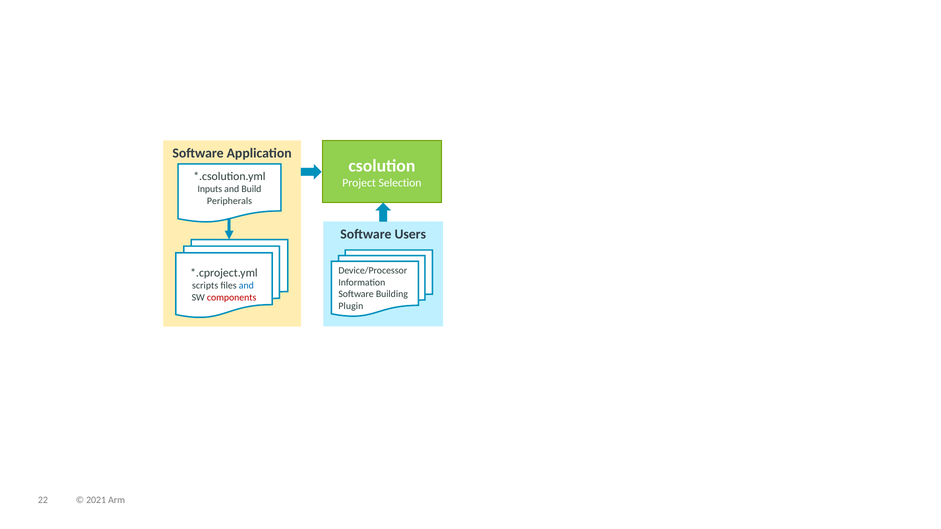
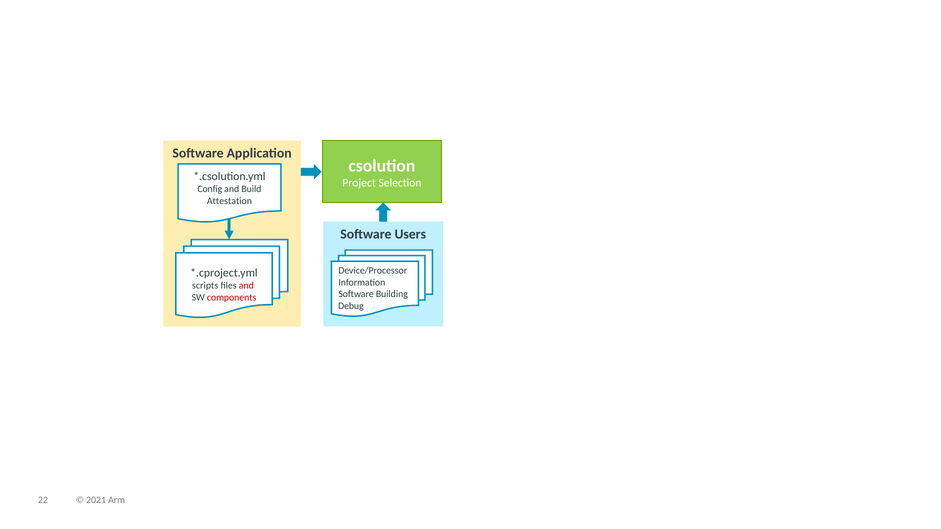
Inputs: Inputs -> Config (210, 189)
Peripherals: Peripherals -> Attestation (229, 201)
and colour: blue -> red (246, 286)
Plugin: Plugin -> Debug (351, 306)
